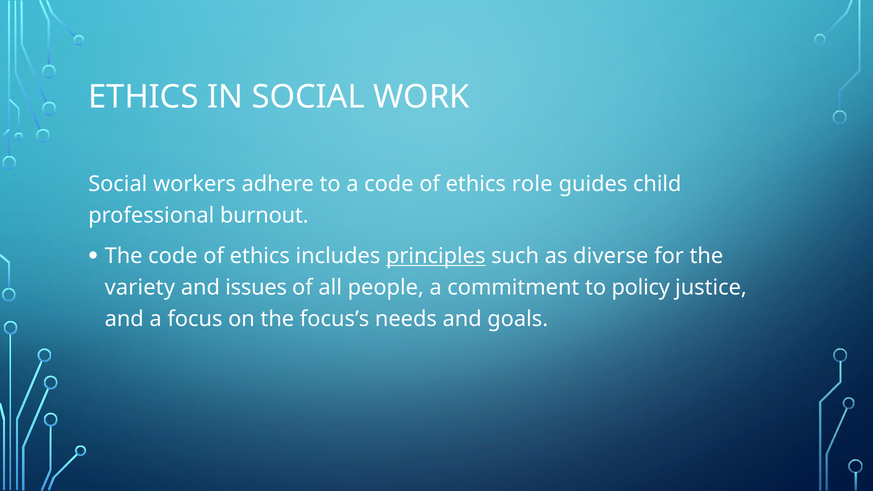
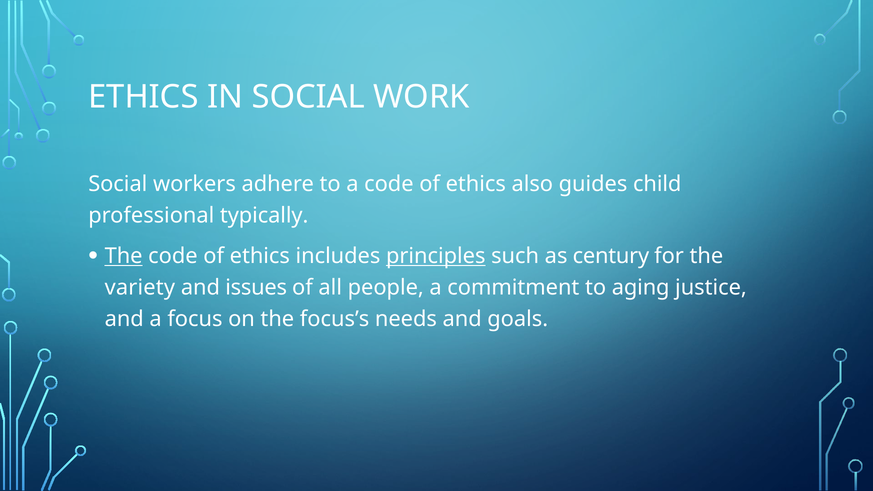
role: role -> also (532, 184)
burnout: burnout -> typically (264, 216)
The underline: none -> present (124, 256)
diverse: diverse -> century (611, 256)
policy: policy -> aging (641, 288)
